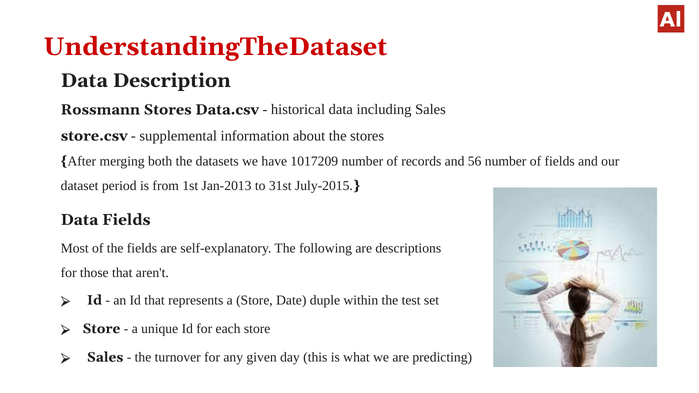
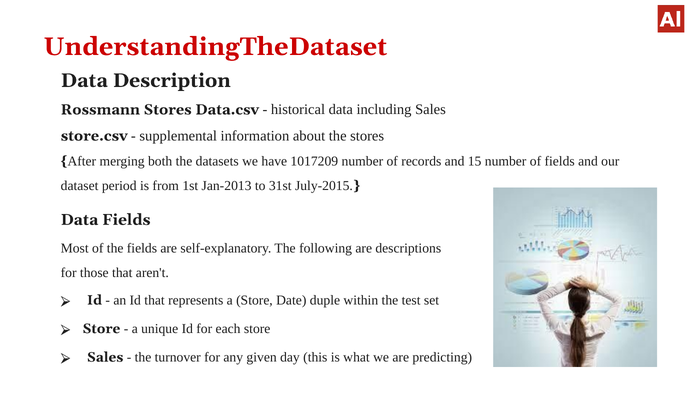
56: 56 -> 15 (475, 161)
